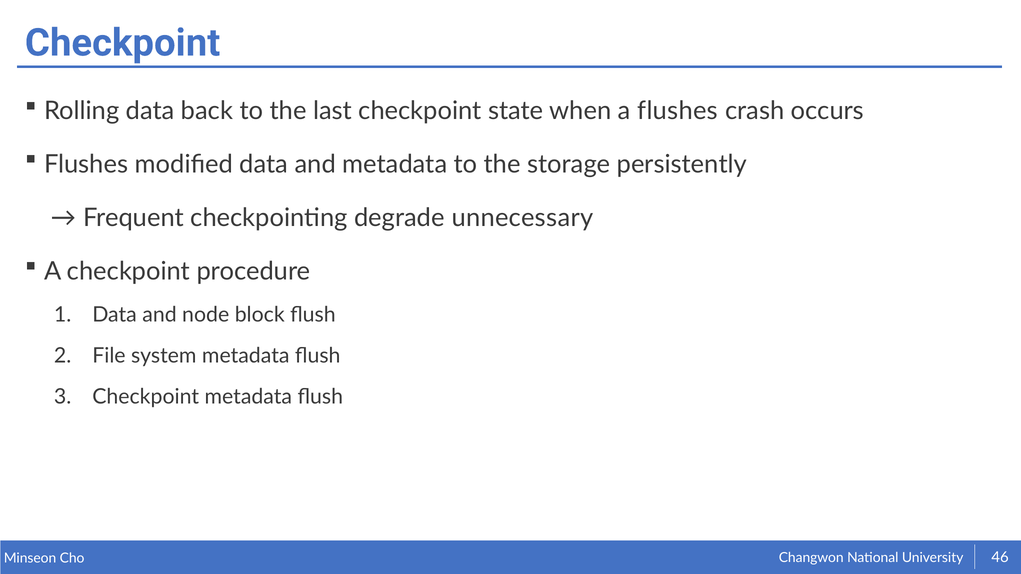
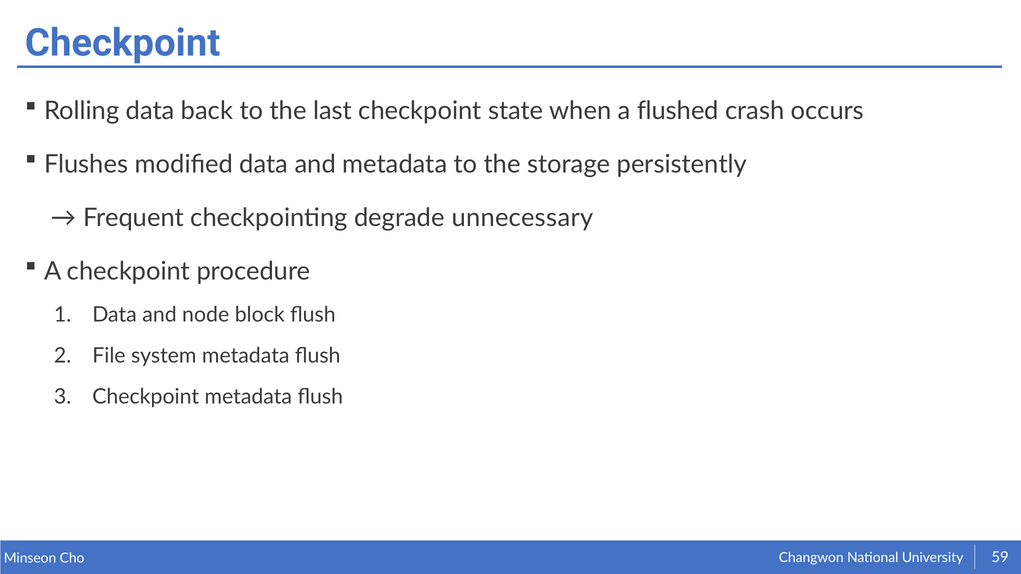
a flushes: flushes -> flushed (678, 111)
46: 46 -> 59 (1000, 558)
